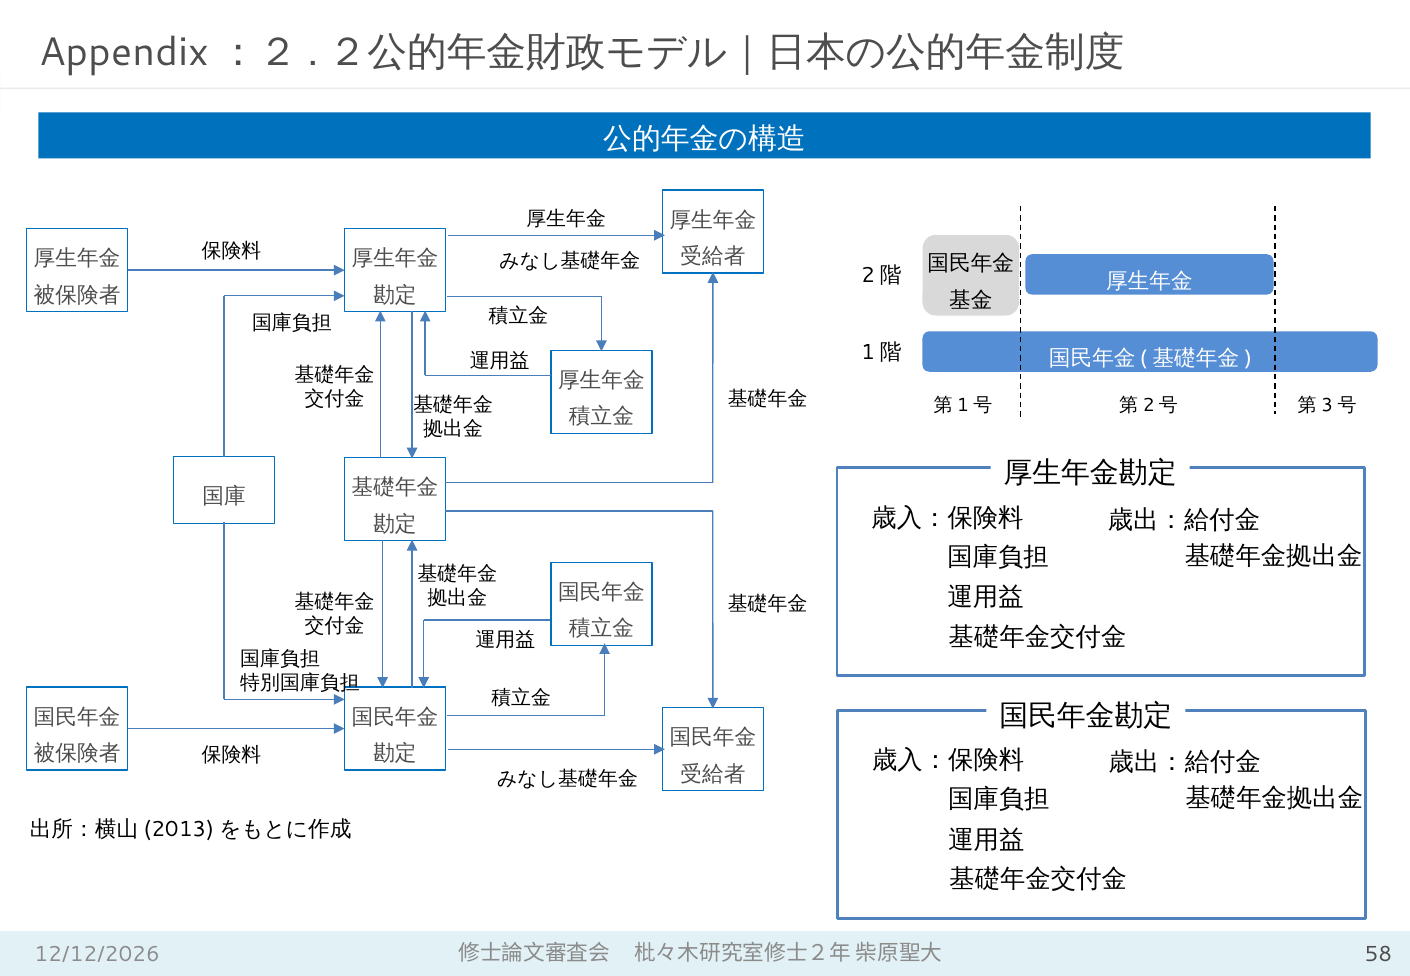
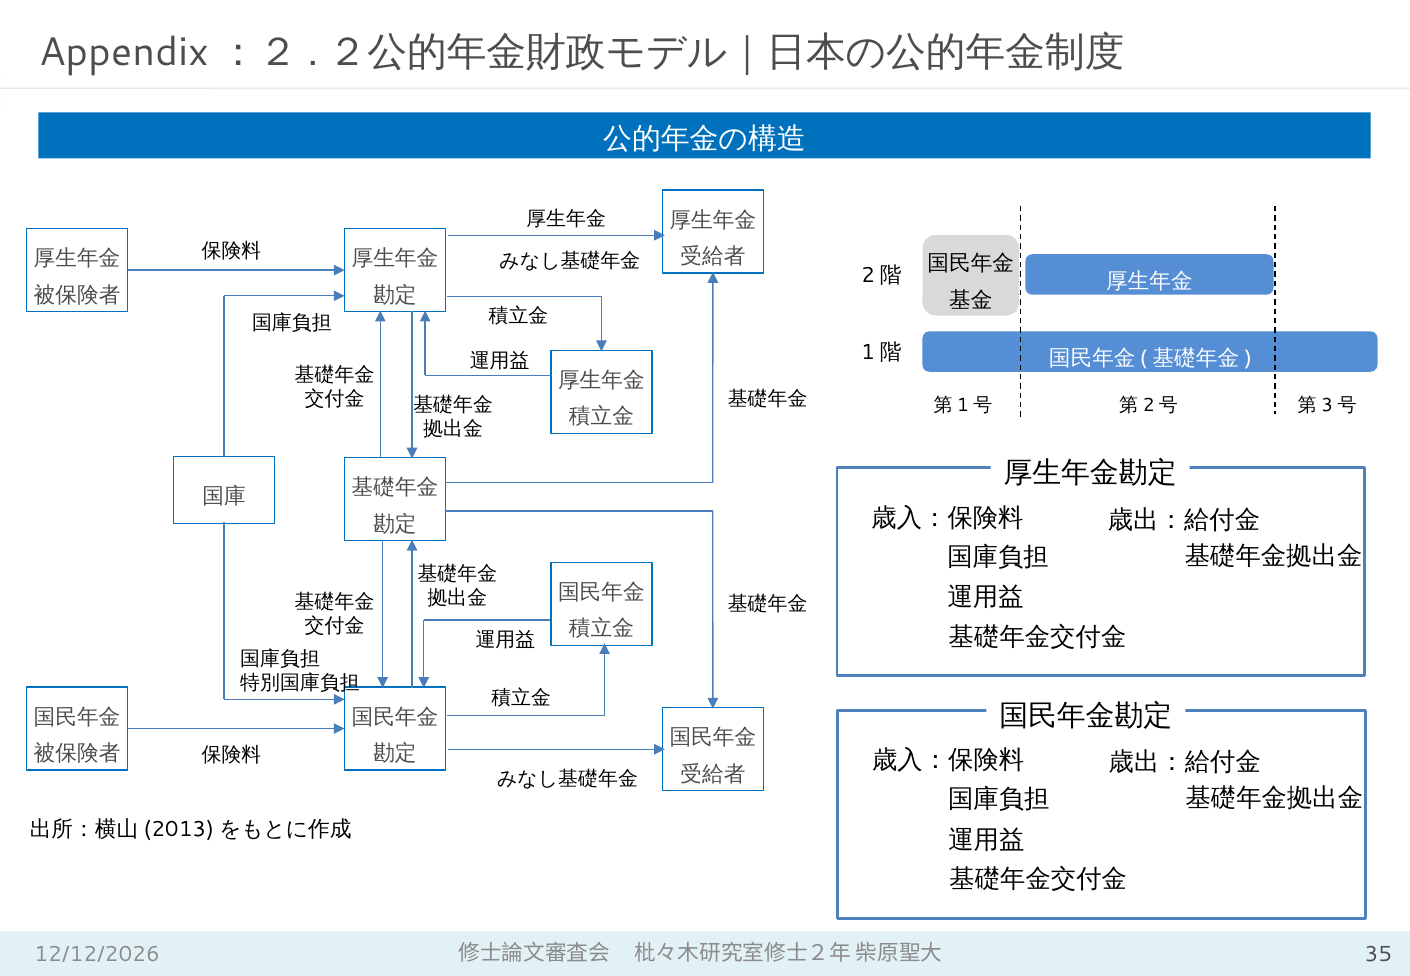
58: 58 -> 35 (1378, 954)
